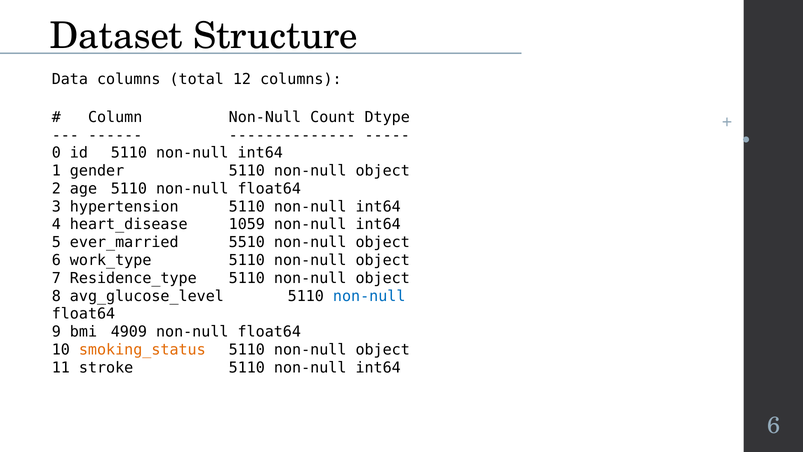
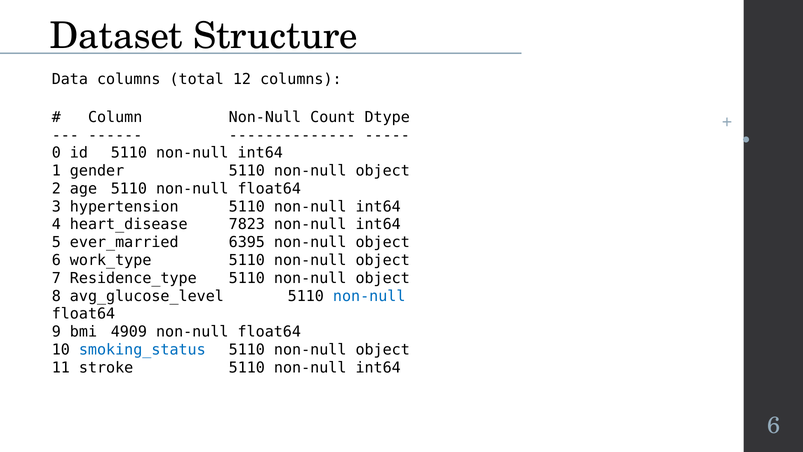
1059: 1059 -> 7823 (247, 224)
5510: 5510 -> 6395 (247, 242)
smoking_status colour: orange -> blue (142, 349)
